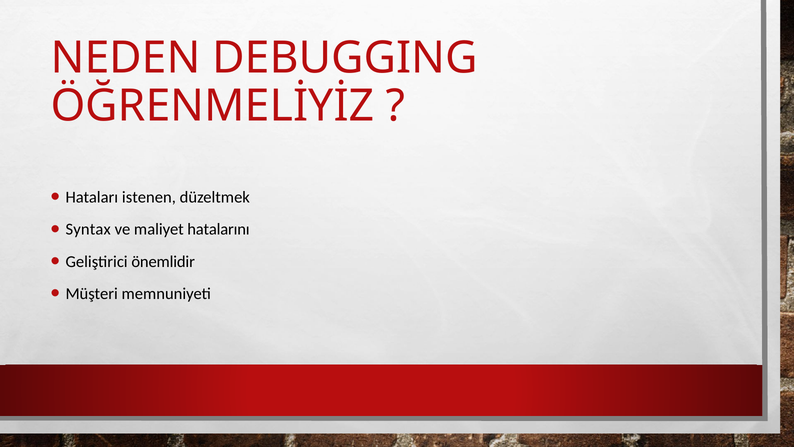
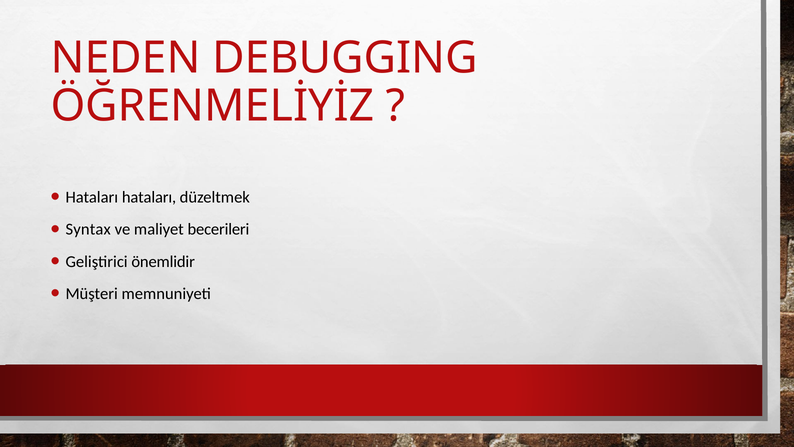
Hataları istenen: istenen -> hataları (149, 197)
hatalarını: hatalarını -> becerileri (218, 229)
